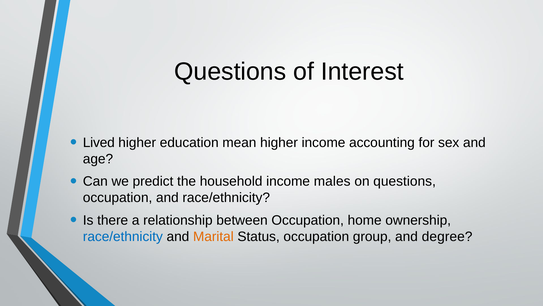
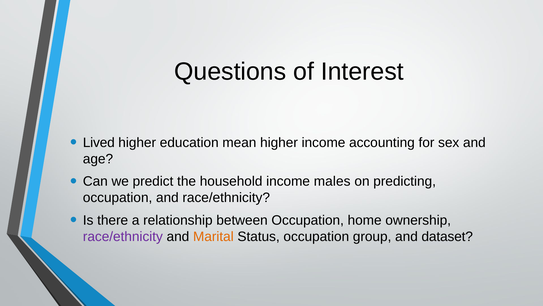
on questions: questions -> predicting (405, 181)
race/ethnicity colour: blue -> purple (123, 236)
degree: degree -> dataset (447, 236)
